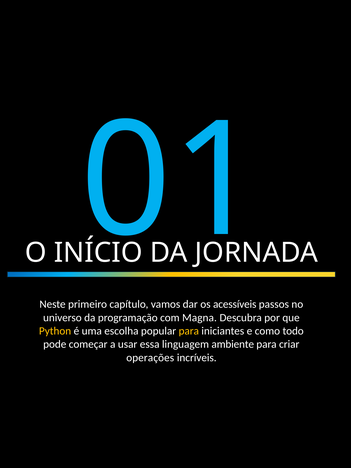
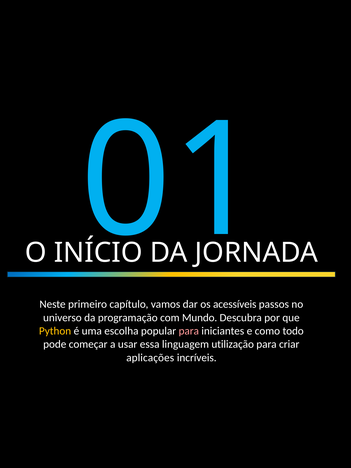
Magna: Magna -> Mundo (200, 318)
para colour: yellow -> pink (189, 331)
ambiente: ambiente -> utilização (233, 344)
operações: operações -> aplicações (150, 358)
